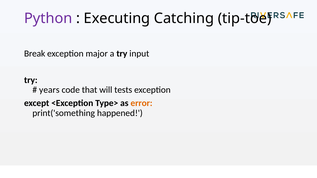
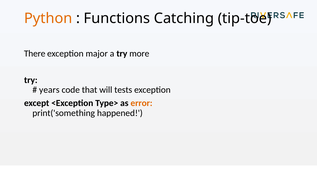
Python colour: purple -> orange (48, 18)
Executing: Executing -> Functions (117, 18)
Break: Break -> There (35, 54)
input: input -> more (139, 54)
